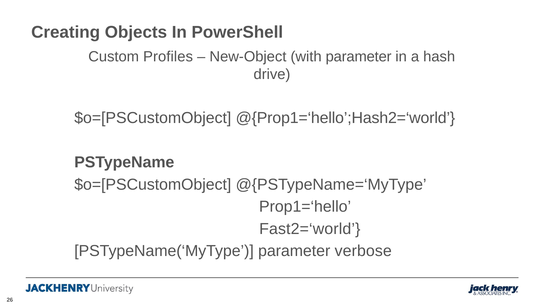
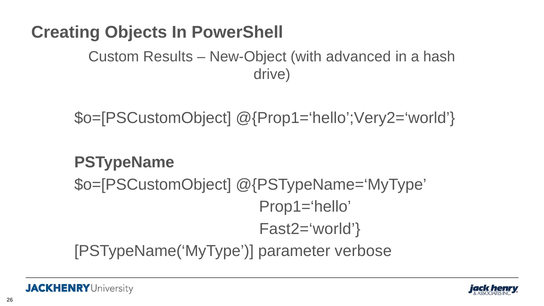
Profiles: Profiles -> Results (168, 56)
with parameter: parameter -> advanced (358, 56)
@{Prop1=‘hello’;Hash2=‘world: @{Prop1=‘hello’;Hash2=‘world -> @{Prop1=‘hello’;Very2=‘world (345, 118)
